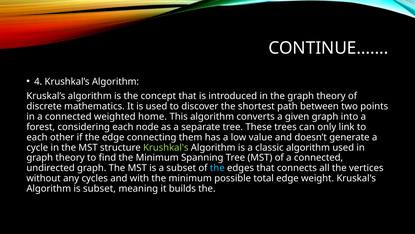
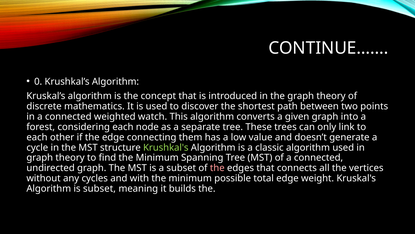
4: 4 -> 0 (38, 81)
home: home -> watch (153, 116)
the colour: light blue -> pink (217, 168)
